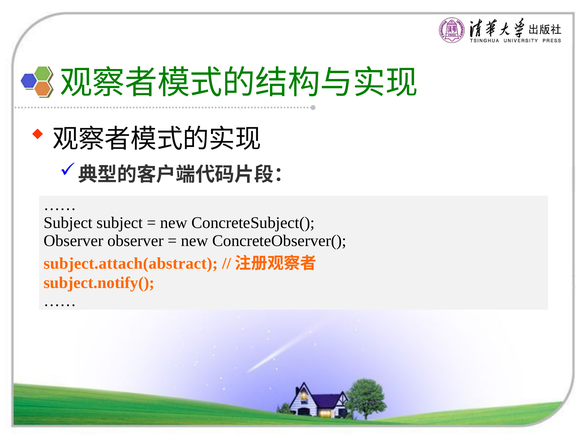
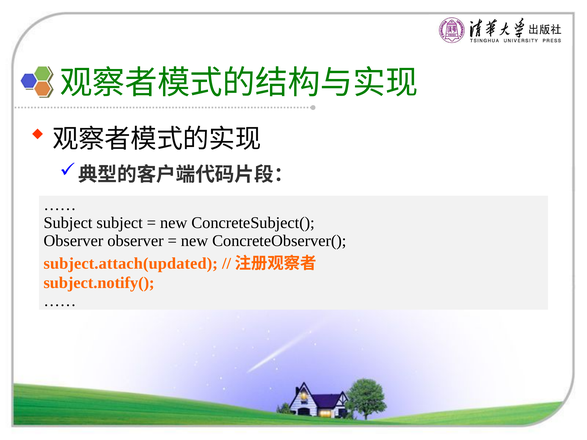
subject.attach(abstract: subject.attach(abstract -> subject.attach(updated (131, 264)
